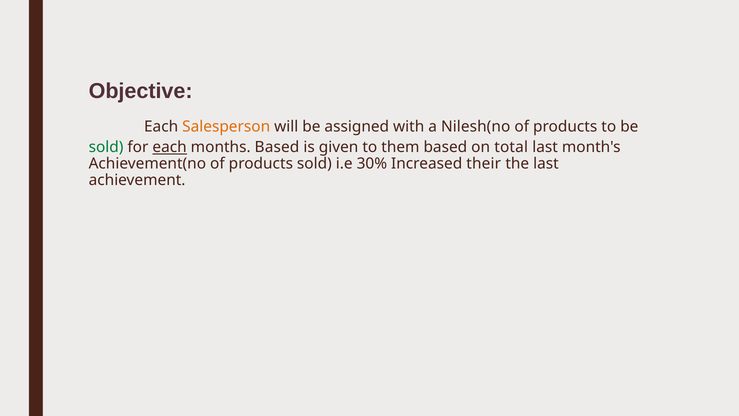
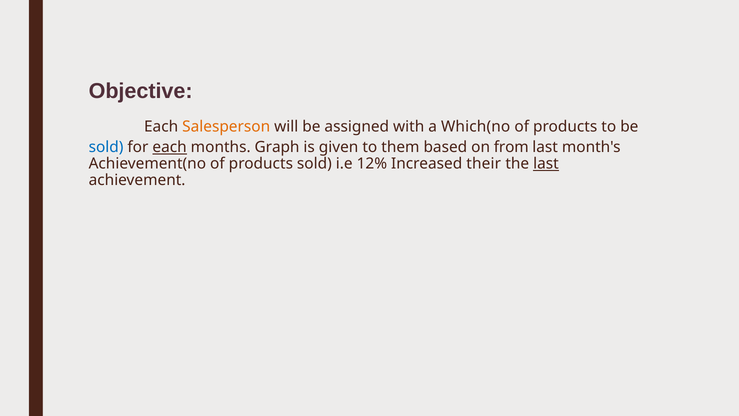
Nilesh(no: Nilesh(no -> Which(no (476, 127)
sold colour: green -> blue (106, 147)
months Based: Based -> Graph (277, 147)
total: total -> from (511, 147)
30%: 30% -> 12% (372, 164)
last underline: none -> present (546, 164)
